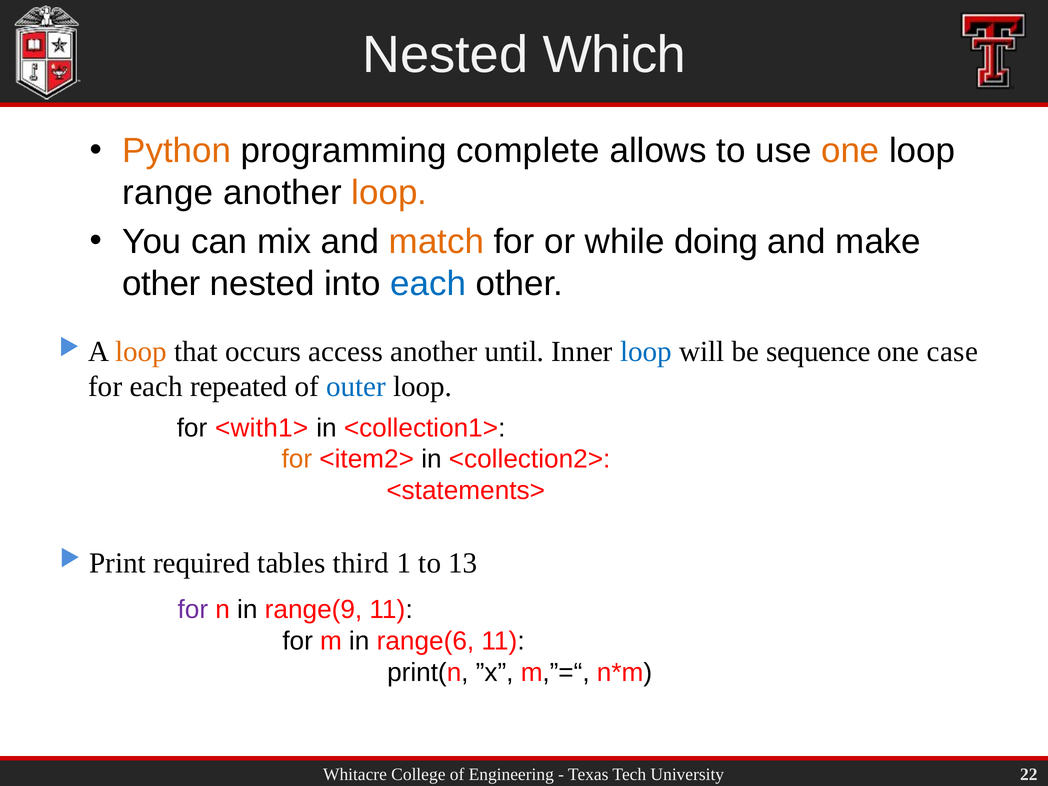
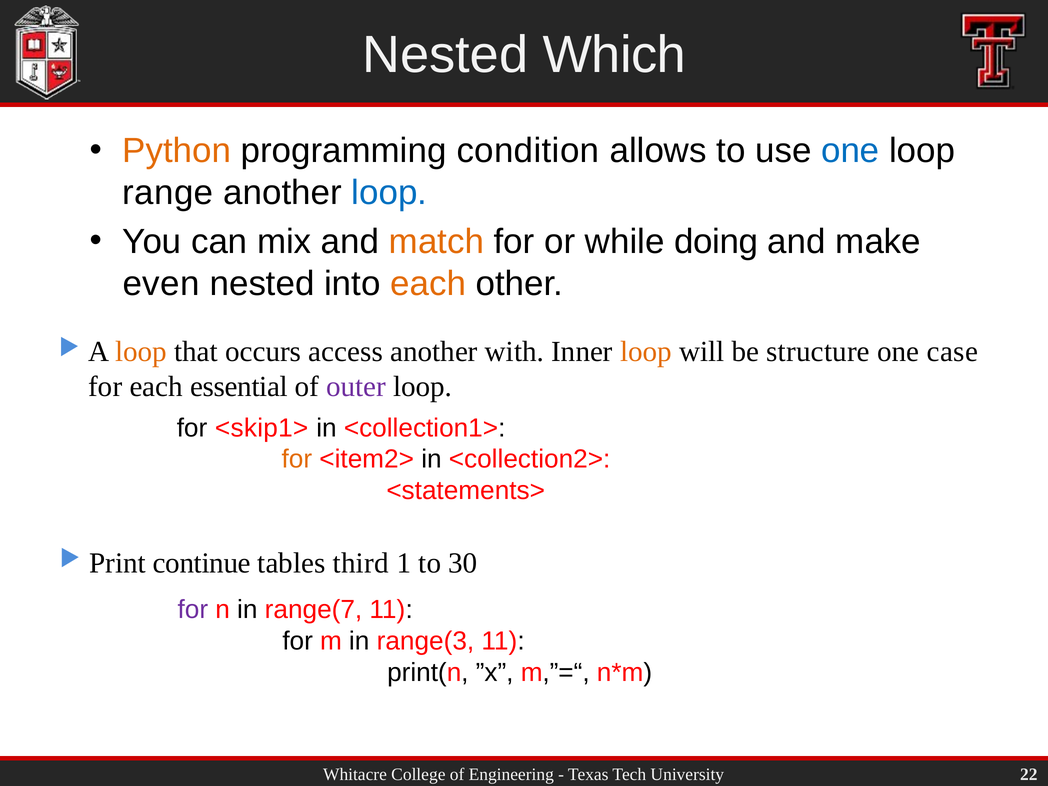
complete: complete -> condition (528, 151)
one colour: orange -> blue (850, 151)
loop colour: orange -> blue (389, 193)
other: other -> even (161, 284)
each colour: blue -> orange (428, 284)
until: until -> with (514, 352)
loop colour: blue -> orange (646, 352)
sequence: sequence -> structure (818, 352)
repeated: repeated -> essential (239, 387)
outer colour: blue -> purple (356, 387)
<with1>: <with1> -> <skip1> (262, 428)
required: required -> continue (202, 563)
13: 13 -> 30 (463, 563)
range(9: range(9 -> range(7 (313, 610)
range(6: range(6 -> range(3 (425, 641)
